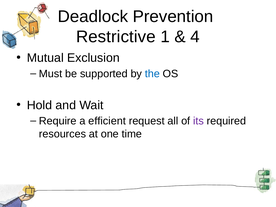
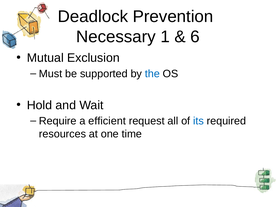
Restrictive: Restrictive -> Necessary (116, 37)
4: 4 -> 6 (195, 37)
its colour: purple -> blue (198, 121)
